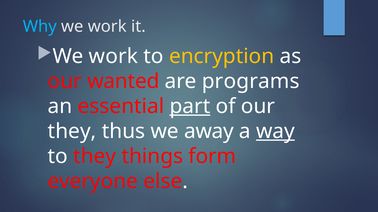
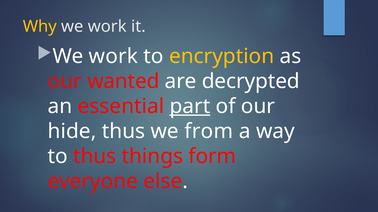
Why colour: light blue -> yellow (40, 27)
programs: programs -> decrypted (251, 82)
they: they -> hide (72, 132)
away: away -> from (209, 132)
way underline: present -> none (275, 132)
to they: they -> thus (95, 157)
